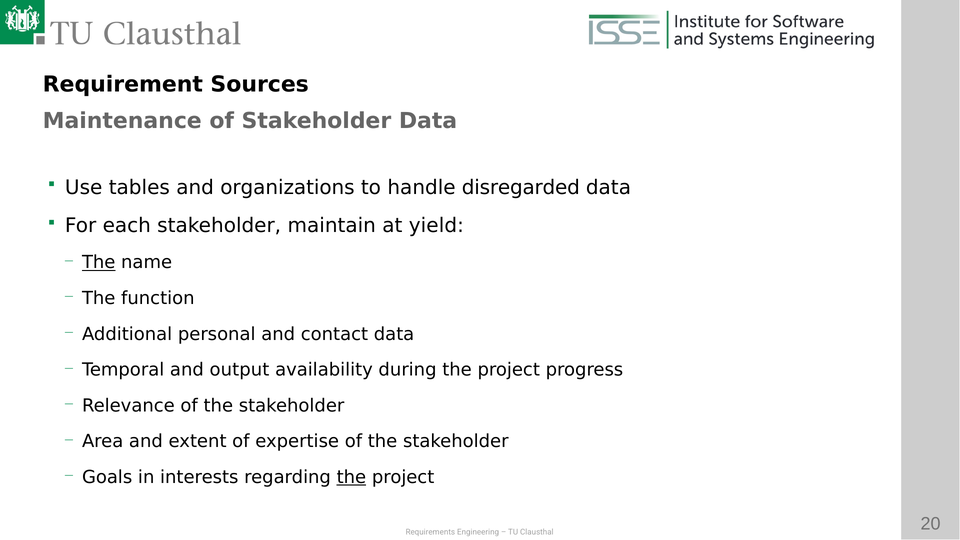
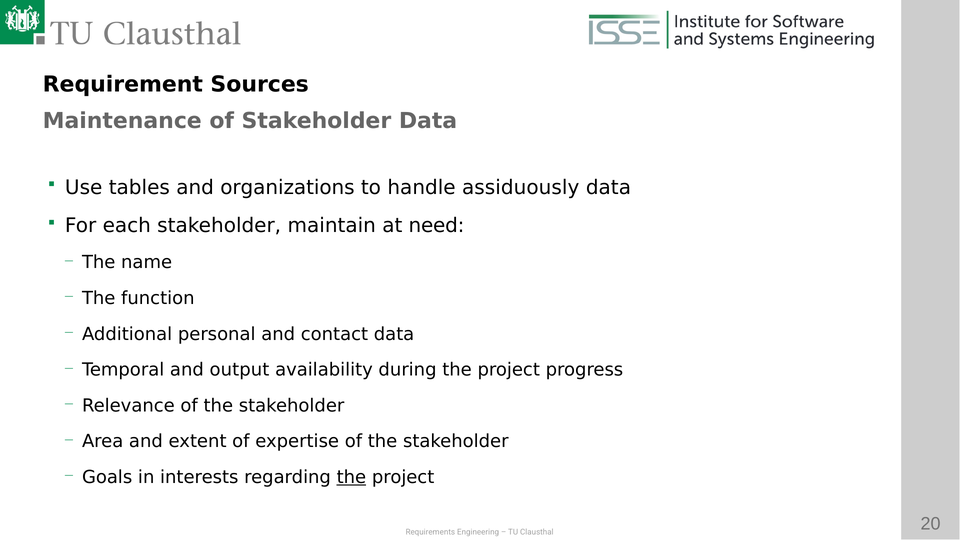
disregarded: disregarded -> assiduously (521, 188)
yield: yield -> need (436, 226)
The underline: present -> none (99, 263)
